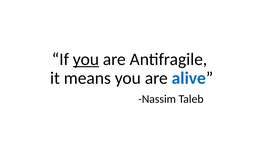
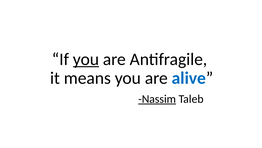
Nassim underline: none -> present (157, 99)
